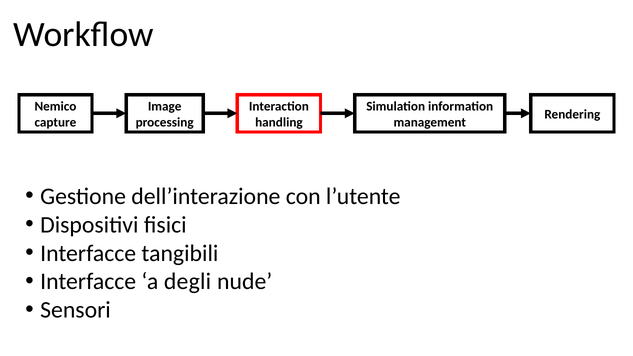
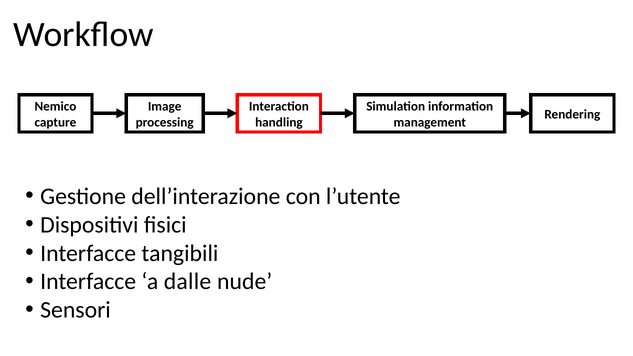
degli: degli -> dalle (188, 282)
